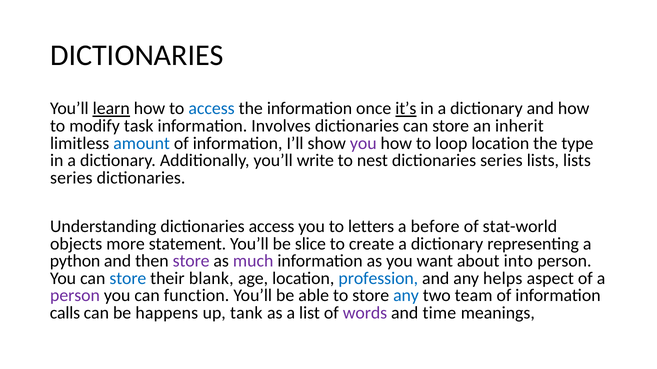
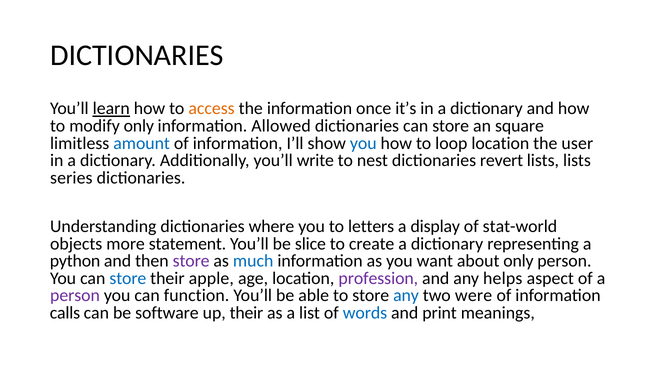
access colour: blue -> orange (212, 109)
it’s underline: present -> none (406, 109)
modify task: task -> only (139, 126)
Involves: Involves -> Allowed (281, 126)
inherit: inherit -> square (519, 126)
you colour: purple -> blue (363, 143)
type: type -> user (577, 143)
dictionaries series: series -> revert (502, 161)
dictionaries access: access -> where (272, 227)
before: before -> display (435, 227)
much colour: purple -> blue (253, 261)
about into: into -> only (518, 261)
blank: blank -> apple (211, 279)
profession colour: blue -> purple (378, 279)
team: team -> were (474, 296)
happens: happens -> software (167, 313)
up tank: tank -> their (246, 313)
words colour: purple -> blue (365, 313)
time: time -> print (440, 313)
